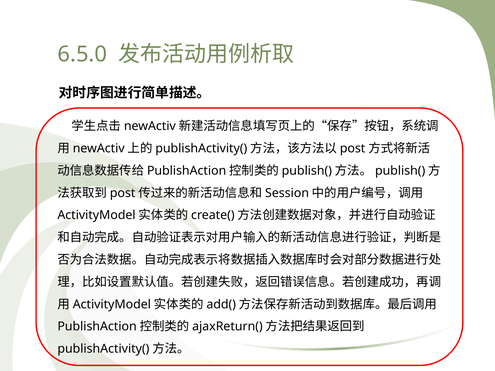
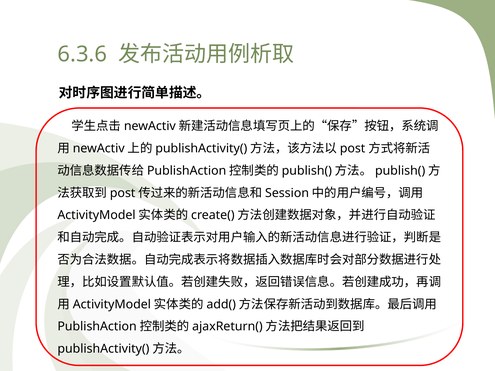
6.5.0: 6.5.0 -> 6.3.6 (82, 54)
